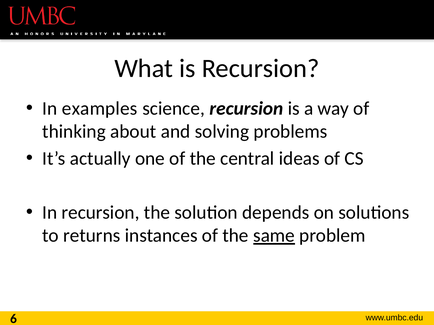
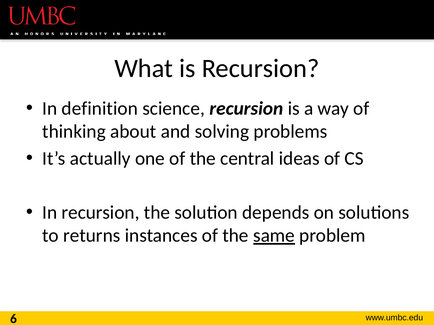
examples: examples -> definition (100, 109)
